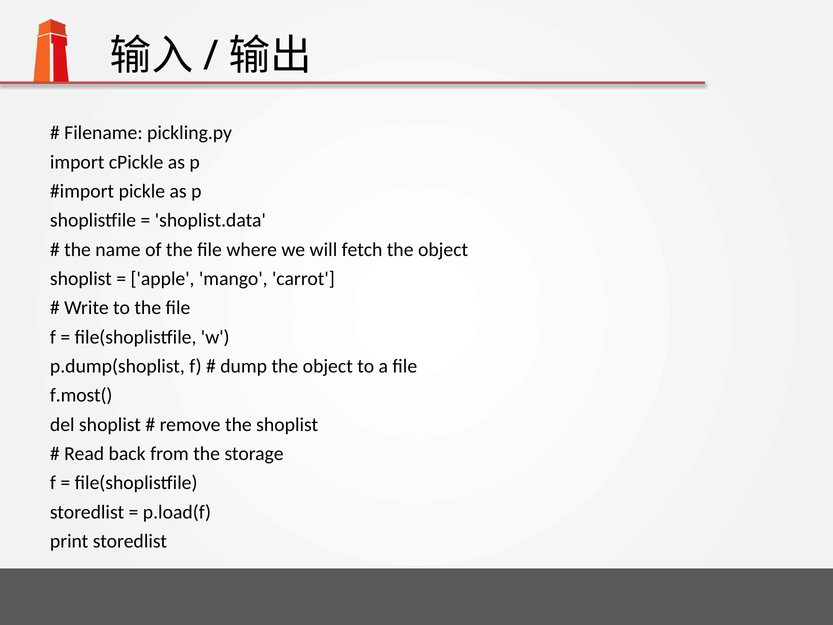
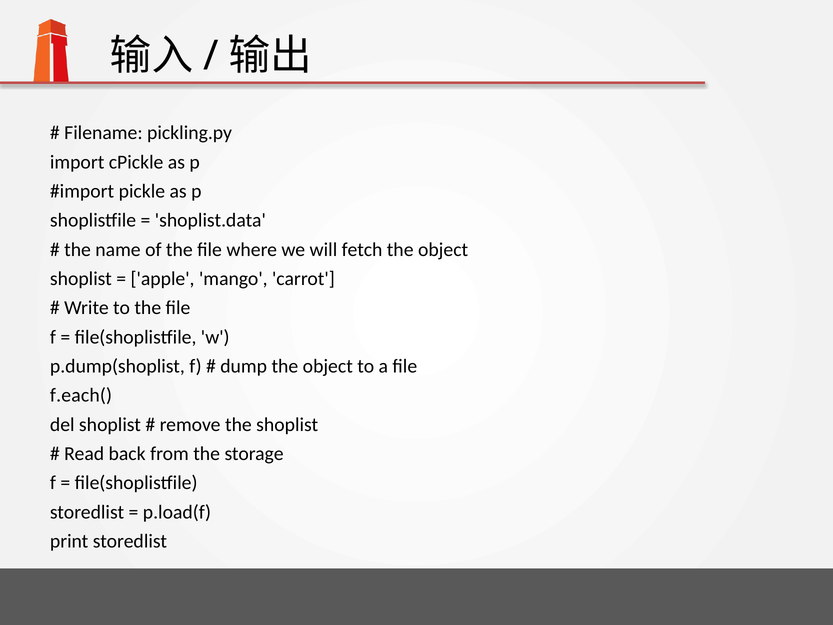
f.most(: f.most( -> f.each( (81, 395)
